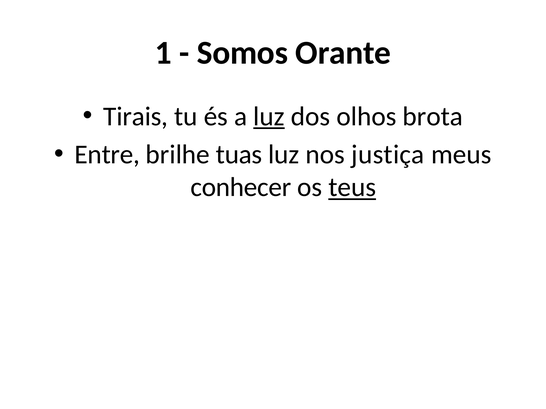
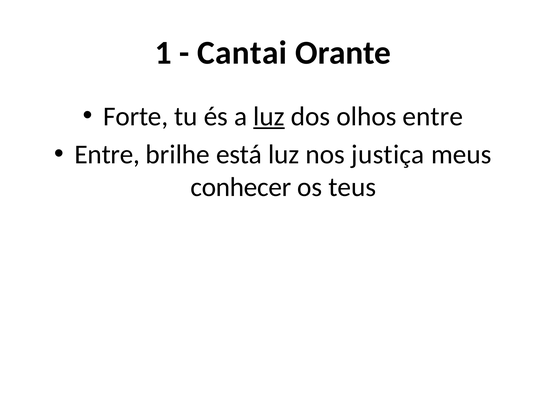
Somos: Somos -> Cantai (242, 53)
Tirais: Tirais -> Forte (136, 117)
olhos brota: brota -> entre (433, 117)
tuas: tuas -> está (239, 155)
teus underline: present -> none (352, 188)
